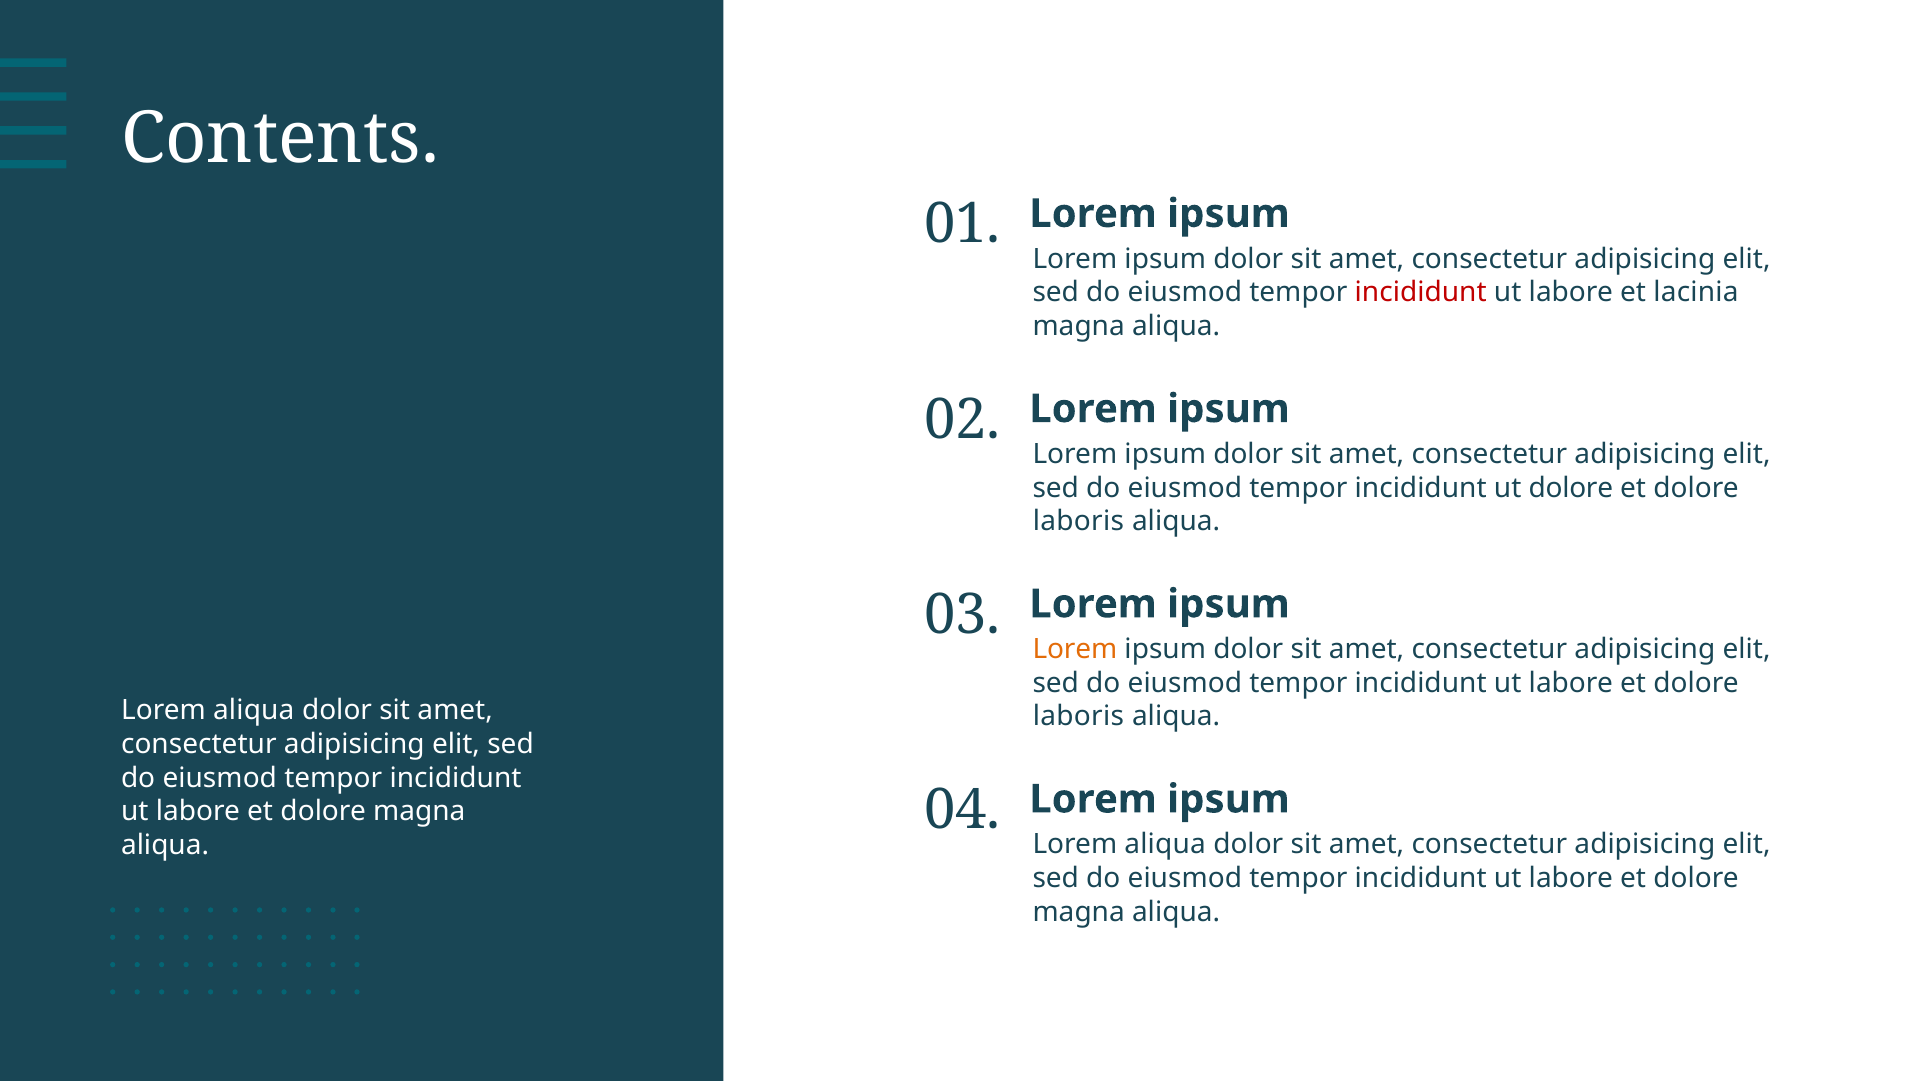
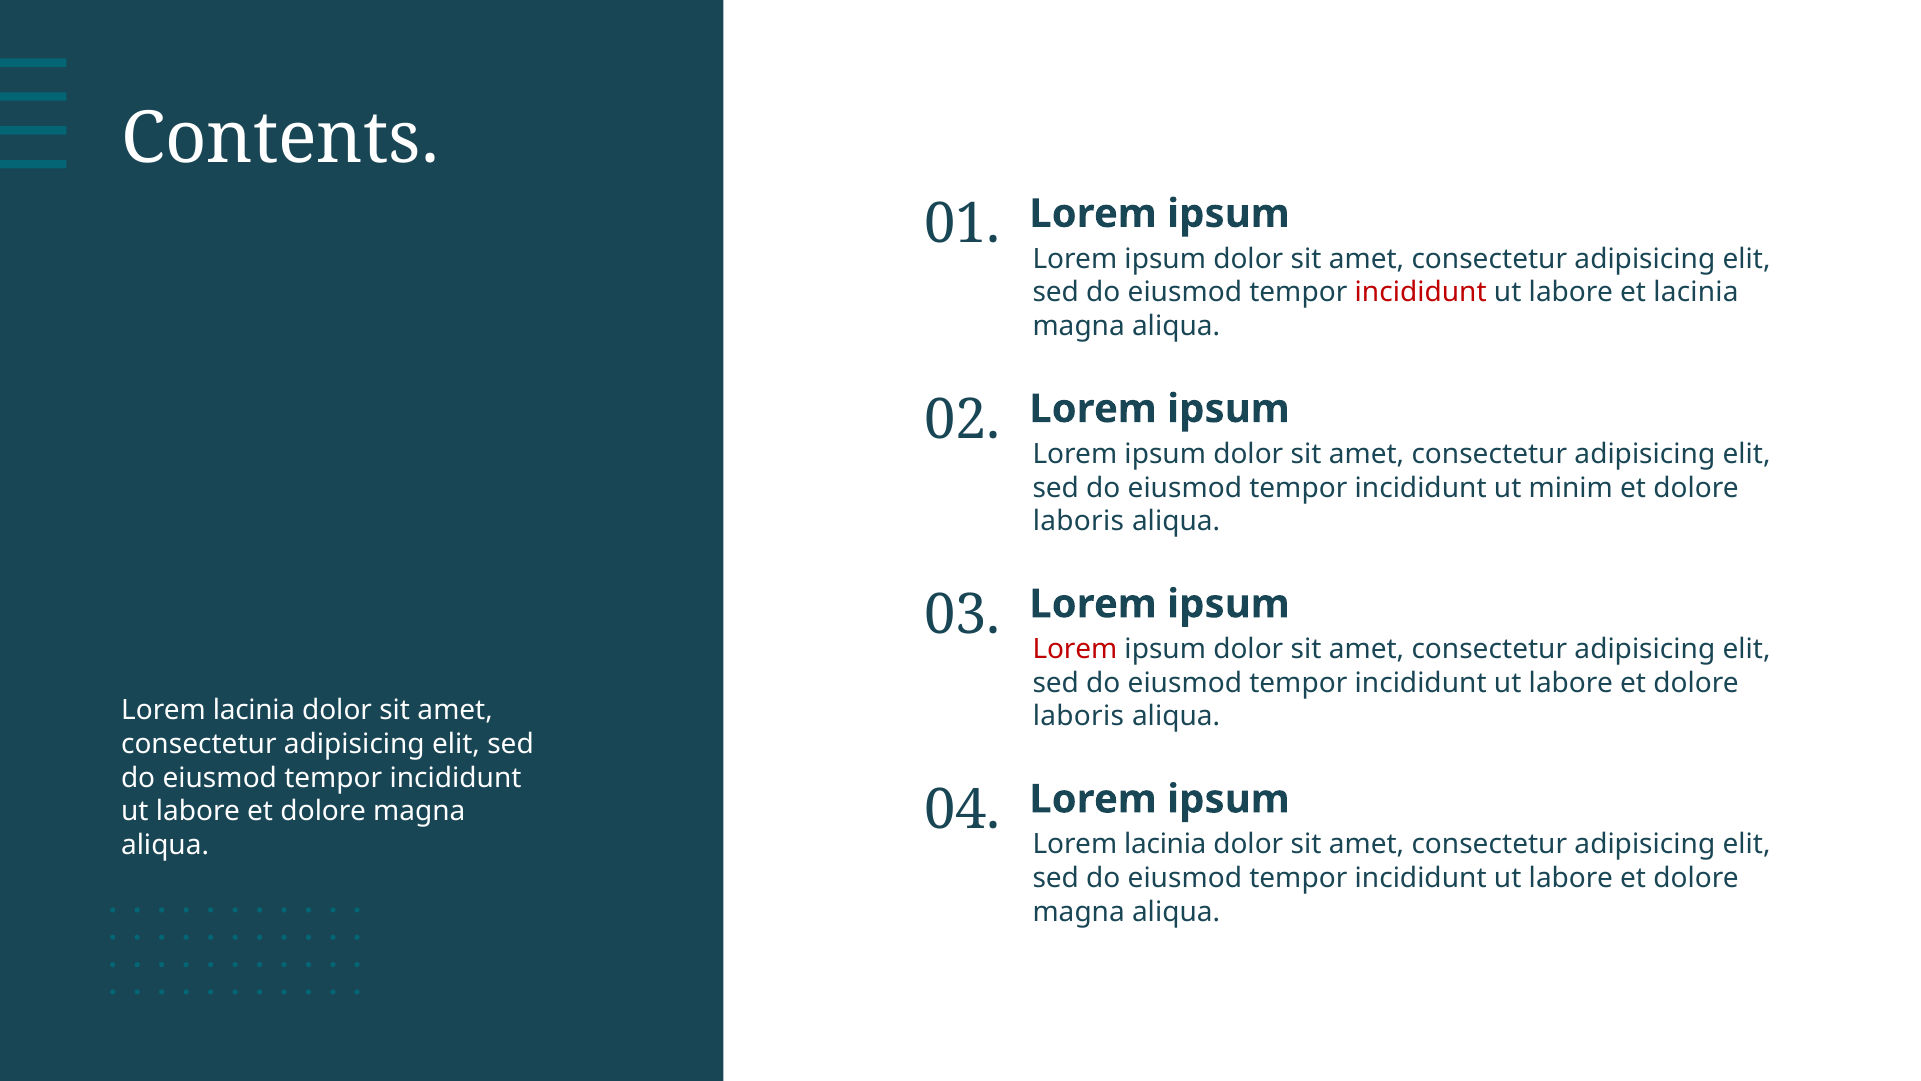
ut dolore: dolore -> minim (1571, 488)
Lorem colour: orange -> red (1075, 649)
aliqua: aliqua -> lacinia (254, 710)
aliqua: aliqua -> lacinia (1165, 844)
